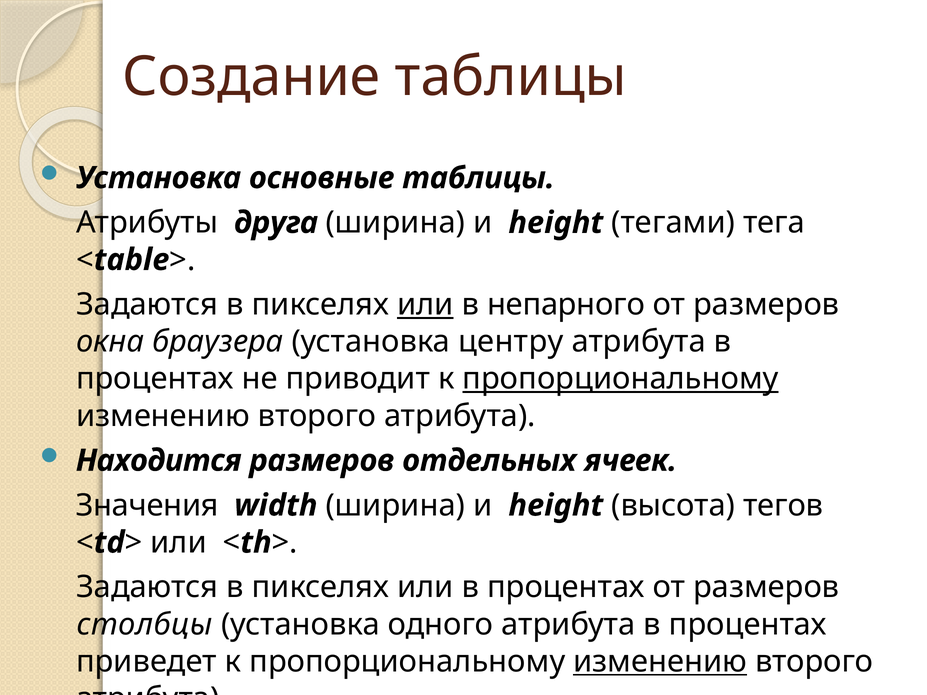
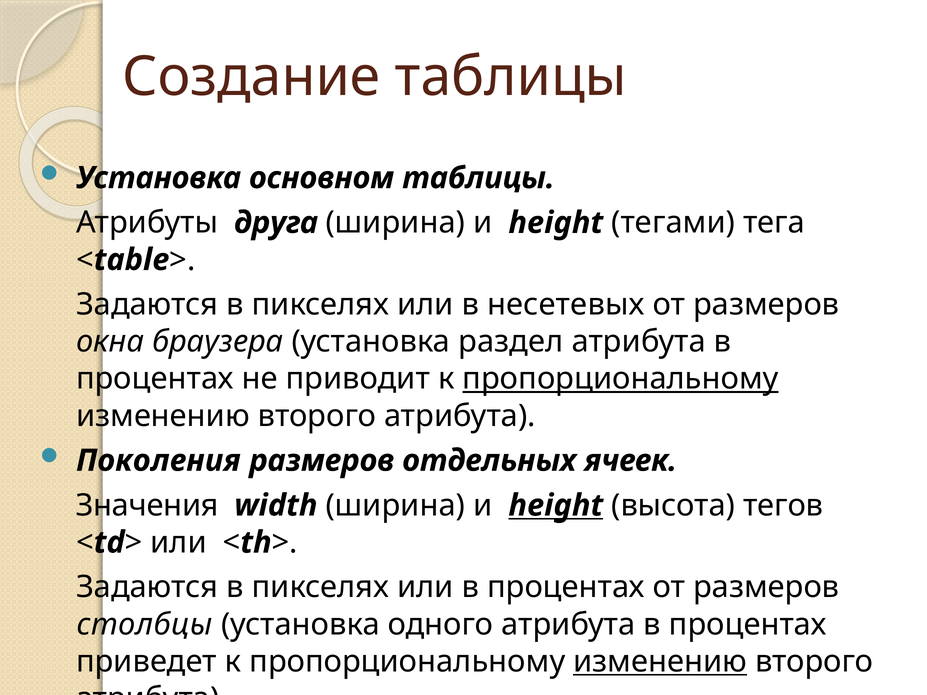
основные: основные -> основном (322, 178)
или underline: present -> none (425, 305)
непарного: непарного -> несетевых (566, 305)
центру: центру -> раздел (511, 342)
Находится: Находится -> Поколения (158, 461)
height underline: none -> present (556, 506)
